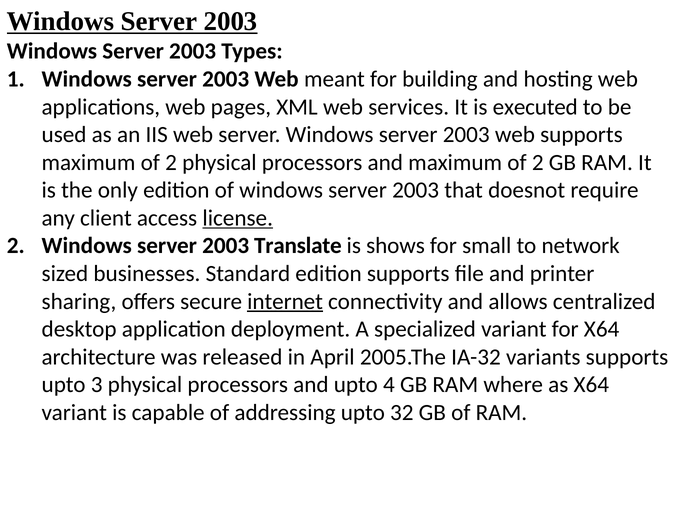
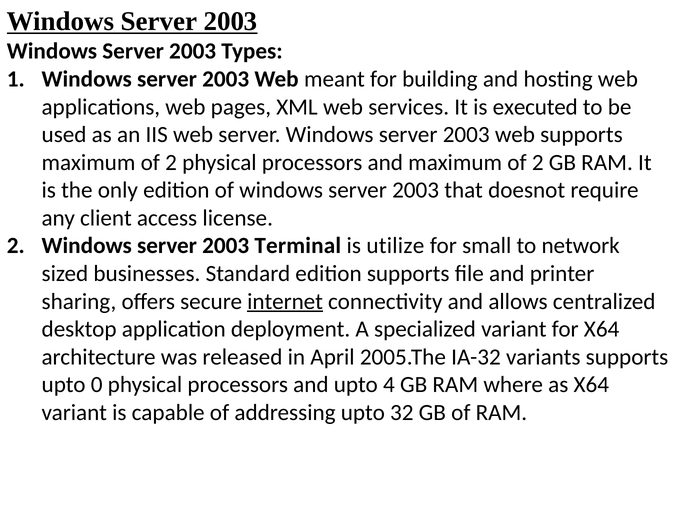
license underline: present -> none (238, 218)
Translate: Translate -> Terminal (298, 246)
shows: shows -> utilize (395, 246)
3: 3 -> 0 (97, 385)
